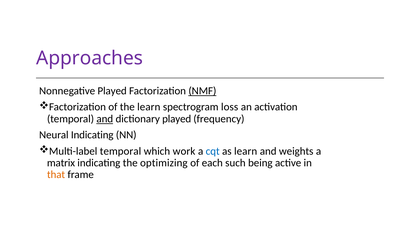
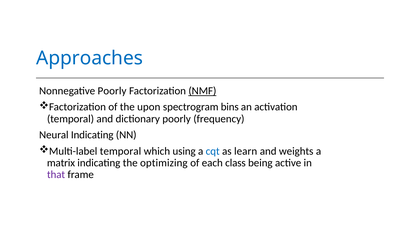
Approaches colour: purple -> blue (90, 58)
Nonnegative Played: Played -> Poorly (112, 91)
the learn: learn -> upon (149, 107)
loss: loss -> bins (230, 107)
and underline: present -> none (105, 119)
dictionary played: played -> poorly (177, 119)
work: work -> using (184, 151)
such: such -> class (235, 163)
that colour: orange -> purple (56, 174)
